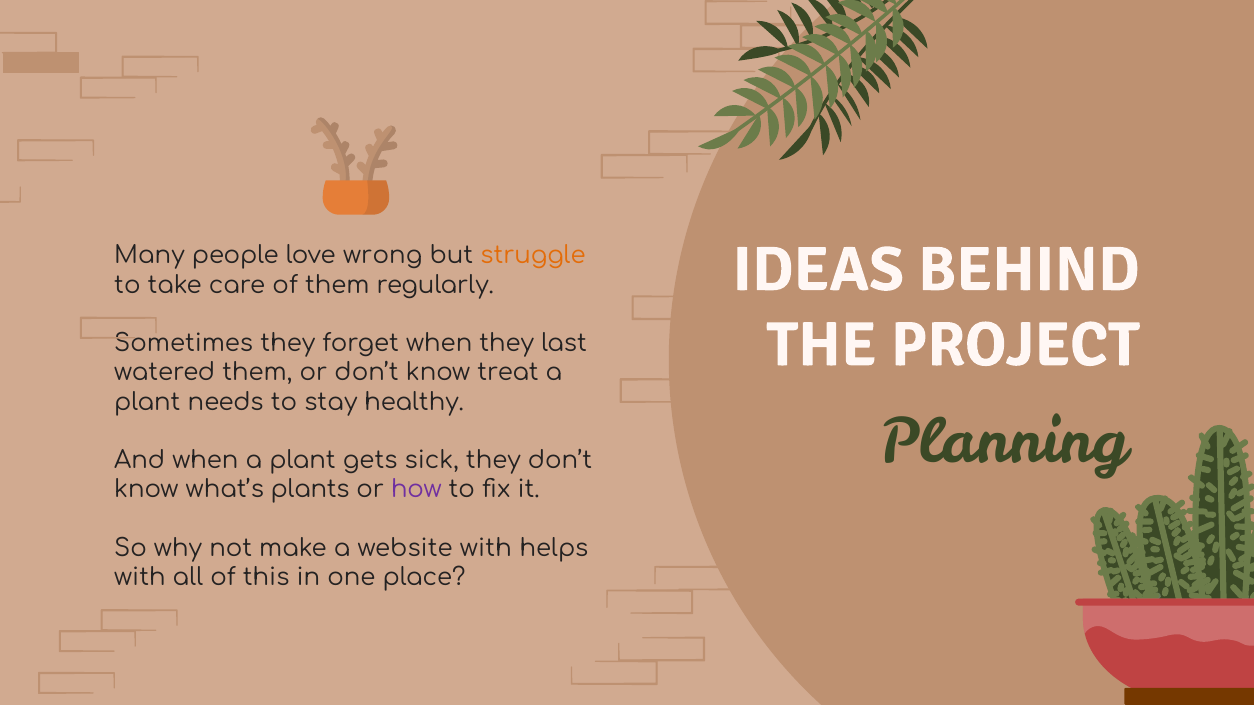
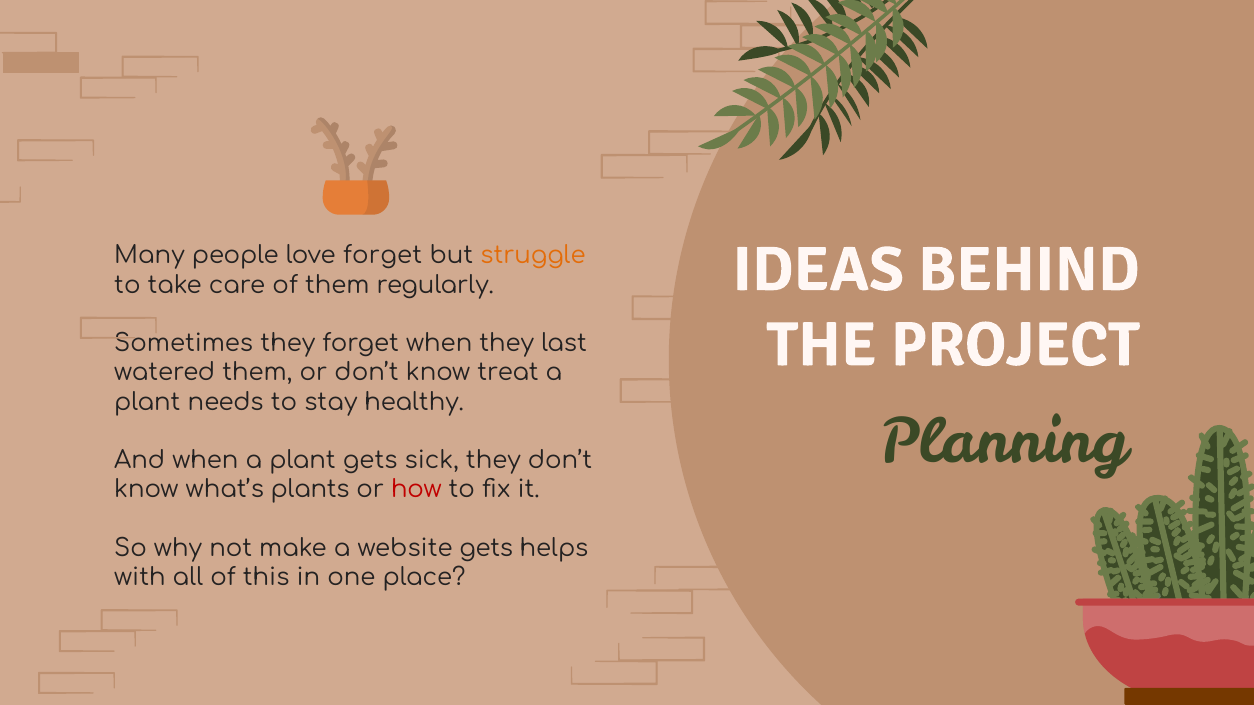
love wrong: wrong -> forget (383, 256)
how colour: purple -> red (416, 490)
website with: with -> gets (486, 549)
